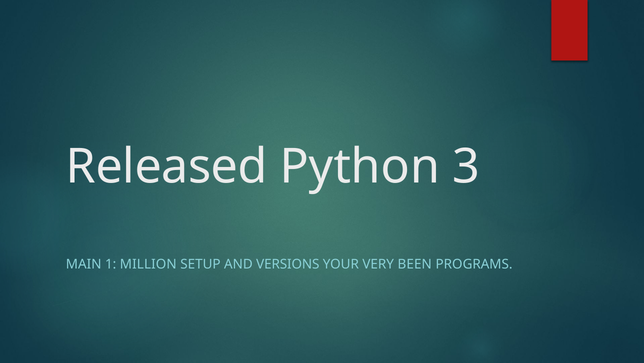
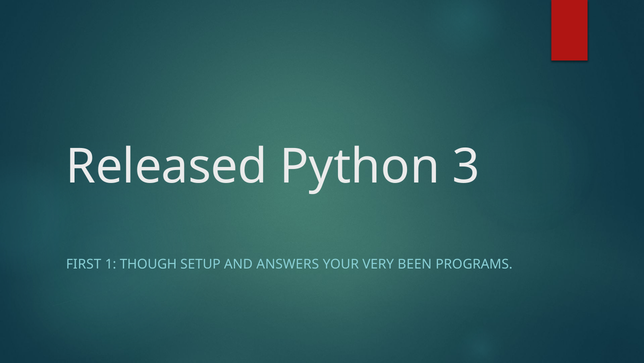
MAIN: MAIN -> FIRST (84, 264)
MILLION: MILLION -> THOUGH (148, 264)
VERSIONS: VERSIONS -> ANSWERS (288, 264)
